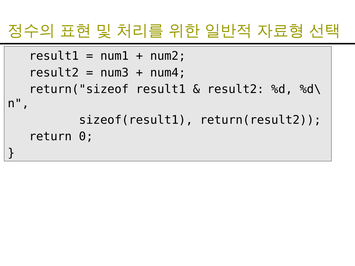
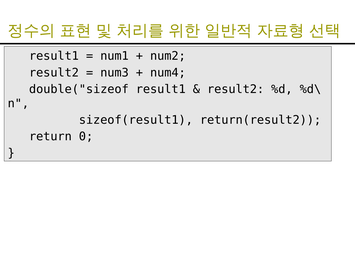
return("sizeof: return("sizeof -> double("sizeof (79, 89)
